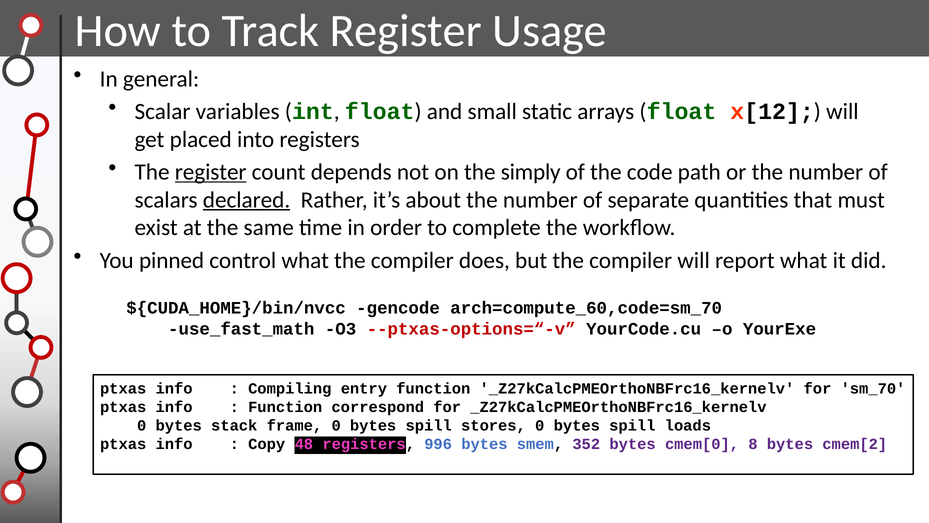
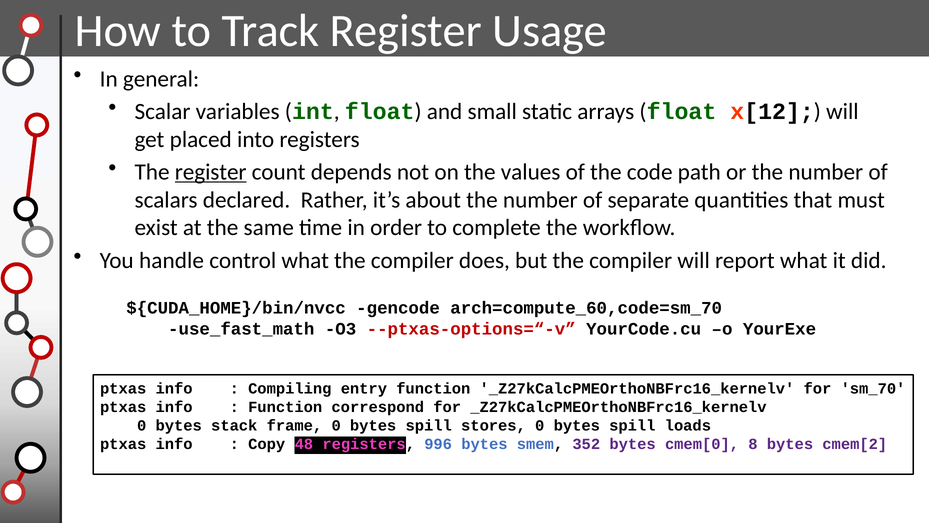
simply: simply -> values (531, 172)
declared underline: present -> none (247, 200)
pinned: pinned -> handle (172, 260)
